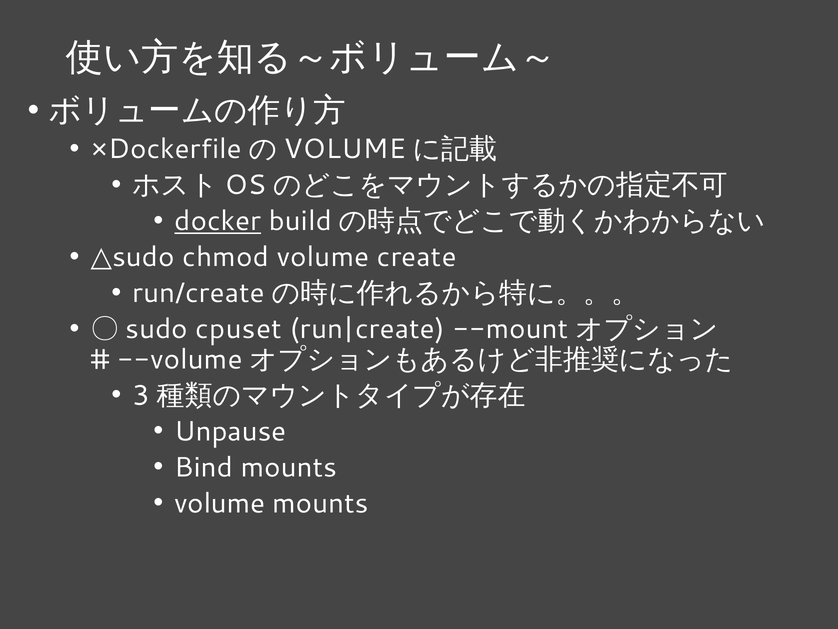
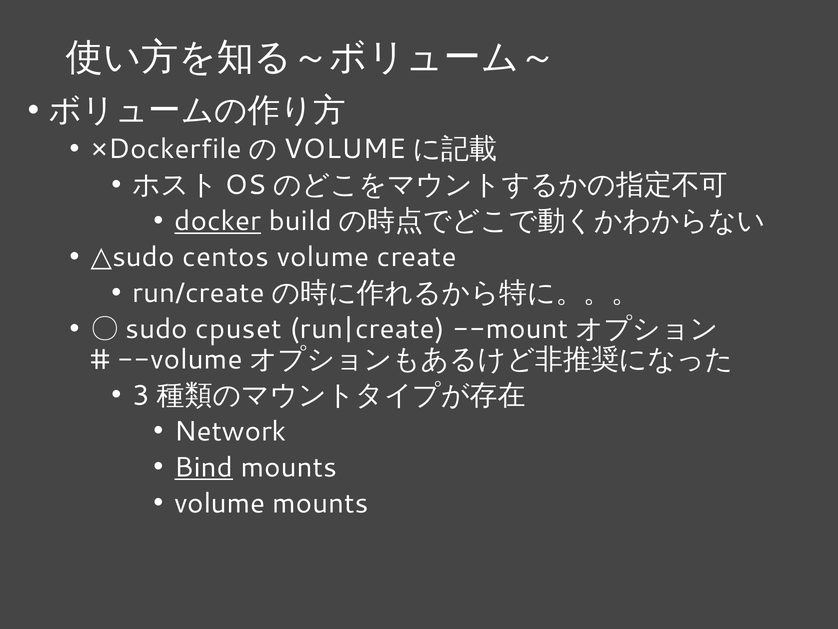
chmod: chmod -> centos (226, 257)
Unpause: Unpause -> Network (230, 431)
Bind underline: none -> present (204, 467)
